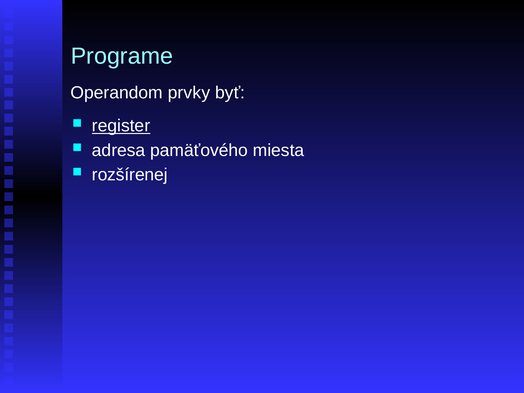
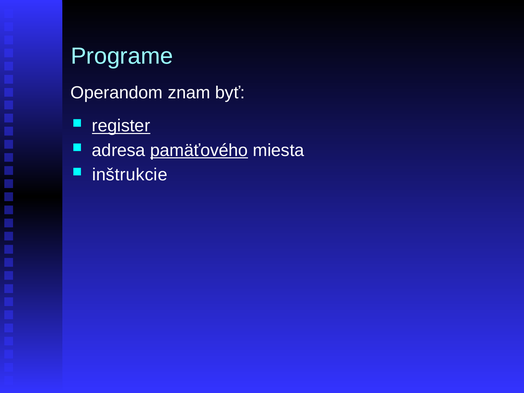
prvky: prvky -> znam (189, 93)
pamäťového underline: none -> present (199, 150)
rozšírenej: rozšírenej -> inštrukcie (130, 175)
